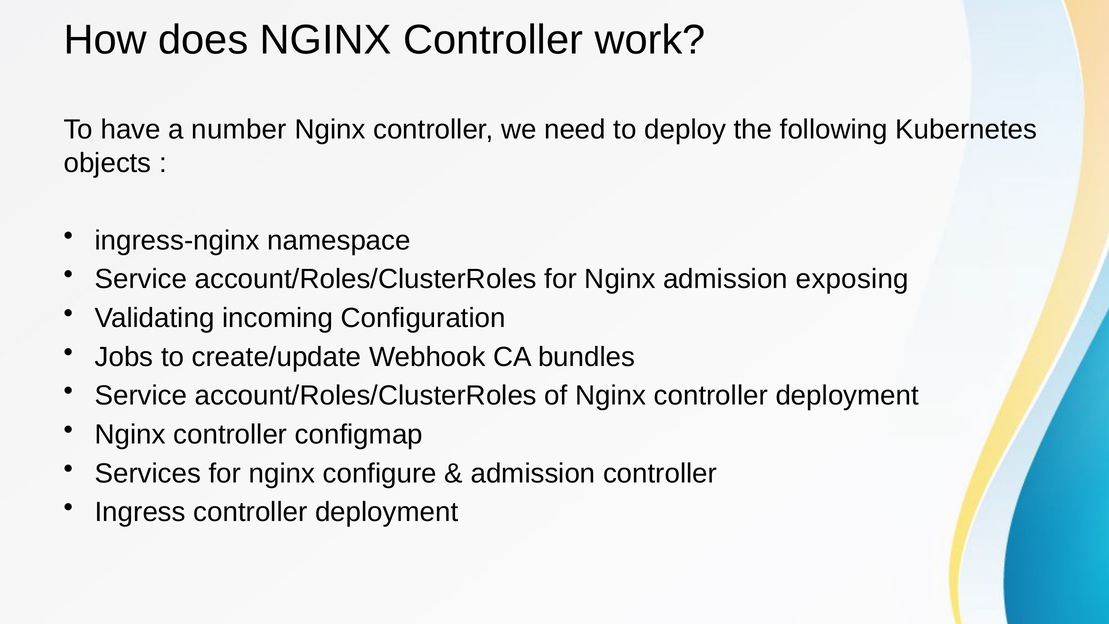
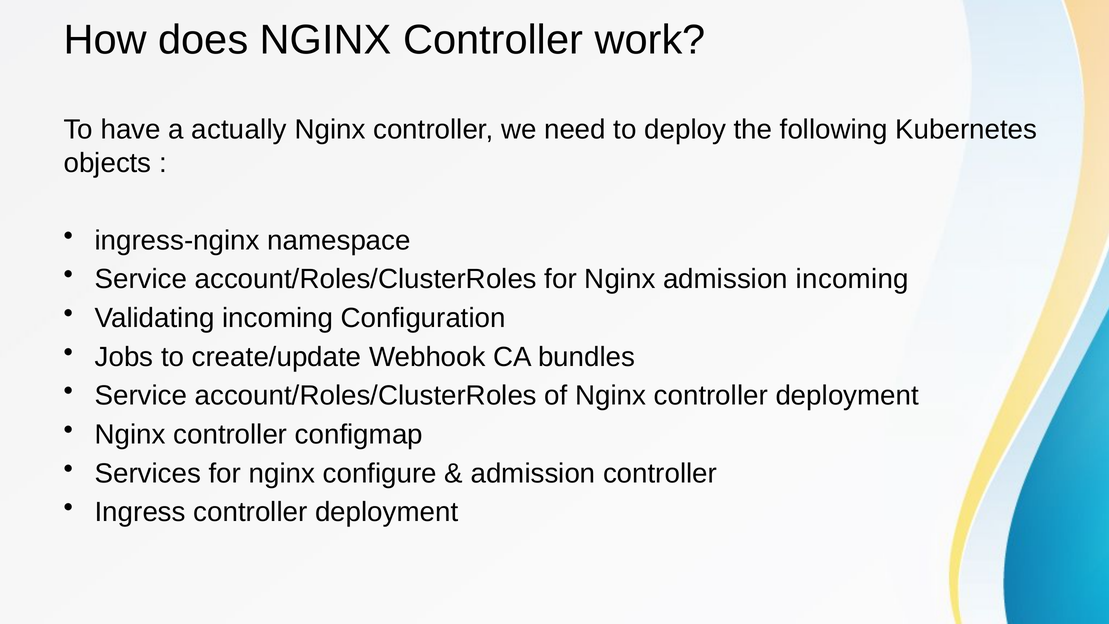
number: number -> actually (239, 130)
admission exposing: exposing -> incoming (852, 279)
